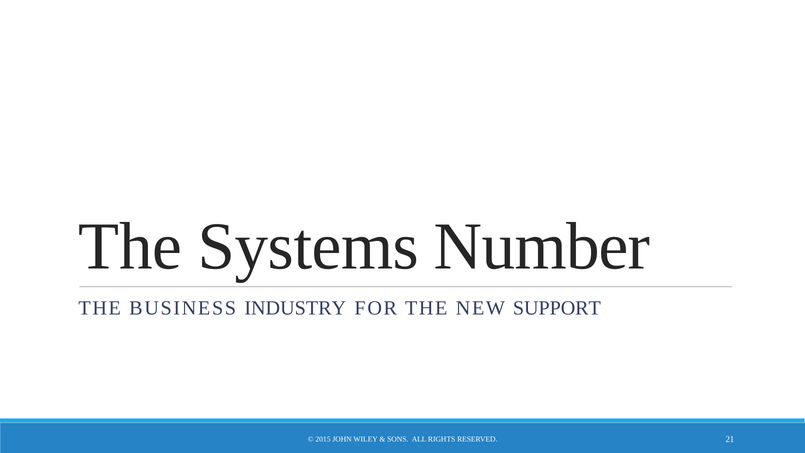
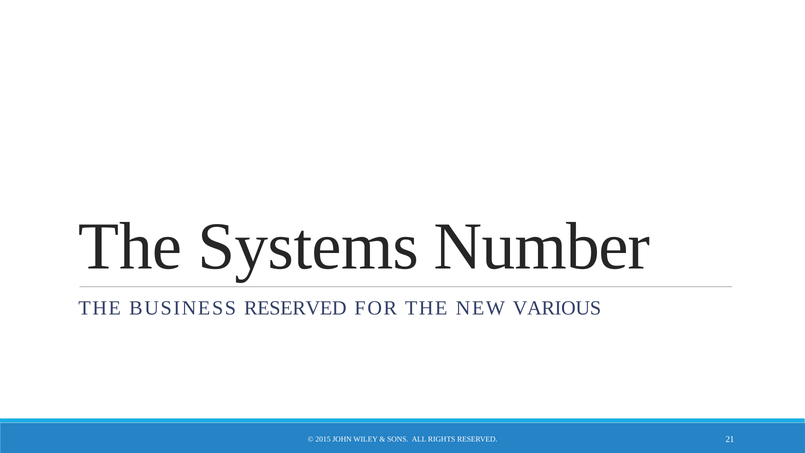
BUSINESS INDUSTRY: INDUSTRY -> RESERVED (295, 308)
SUPPORT: SUPPORT -> VARIOUS (557, 308)
